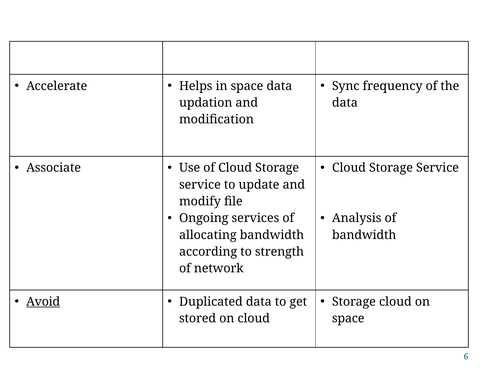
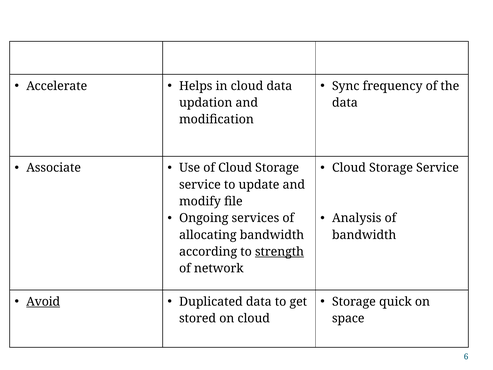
in space: space -> cloud (247, 86)
strength underline: none -> present (279, 252)
Storage cloud: cloud -> quick (395, 301)
